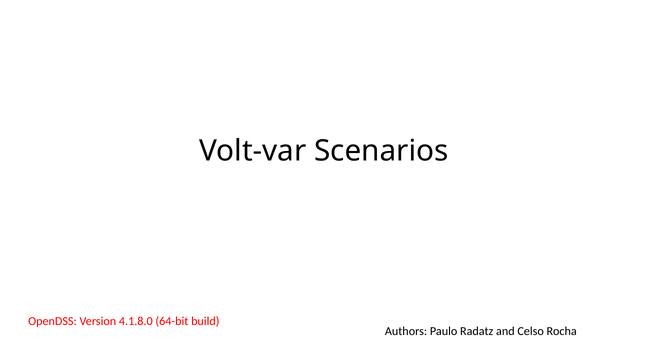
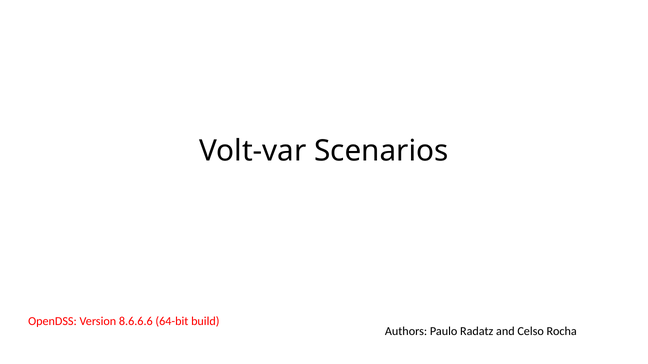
4.1.8.0: 4.1.8.0 -> 8.6.6.6 (136, 322)
